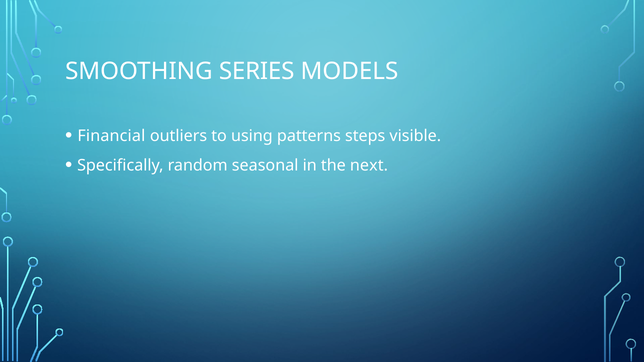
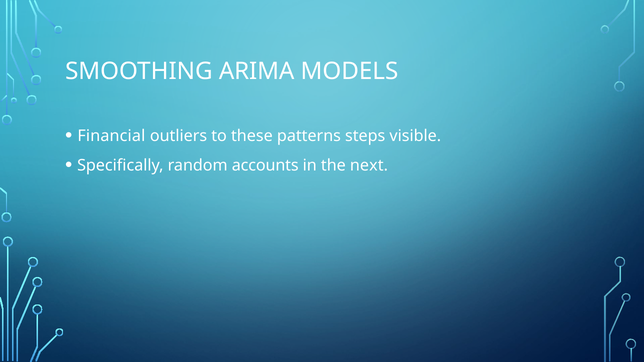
SERIES: SERIES -> ARIMA (257, 72)
using: using -> these (252, 136)
seasonal: seasonal -> accounts (265, 166)
